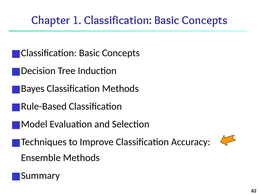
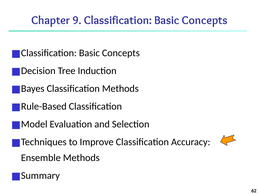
1: 1 -> 9 (77, 20)
